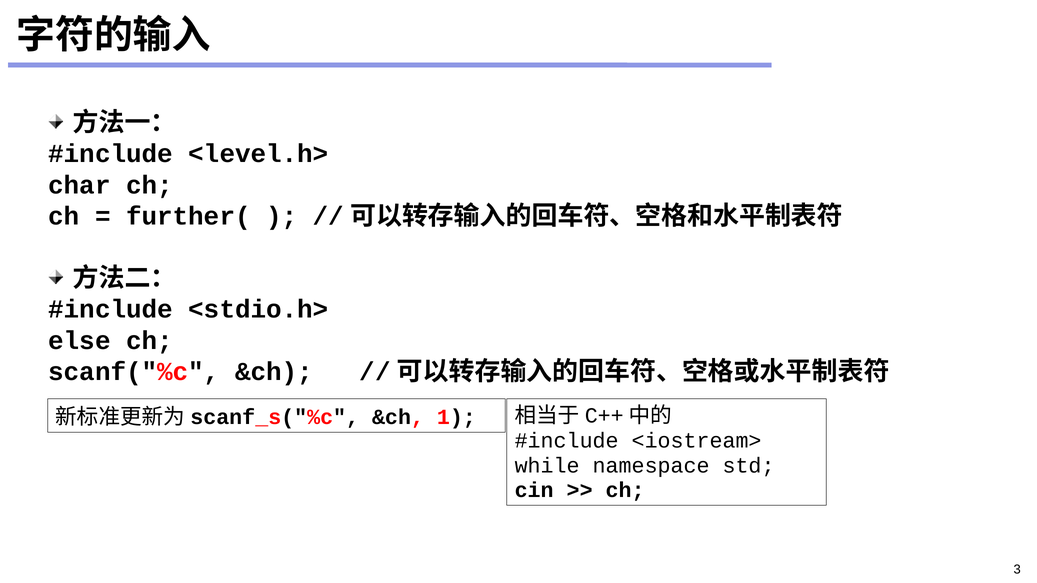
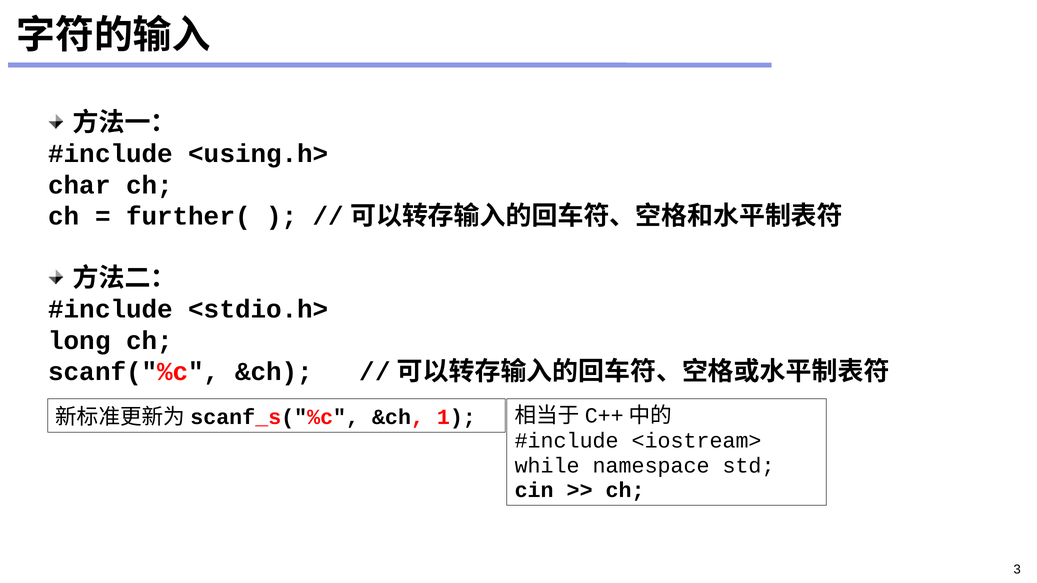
<level.h>: <level.h> -> <using.h> (258, 154)
else: else -> long (79, 341)
